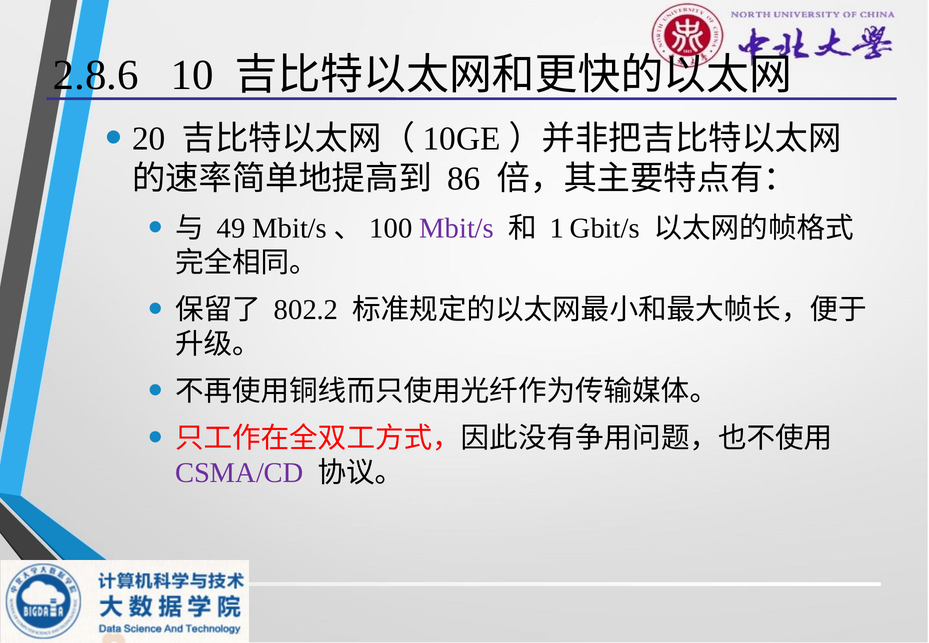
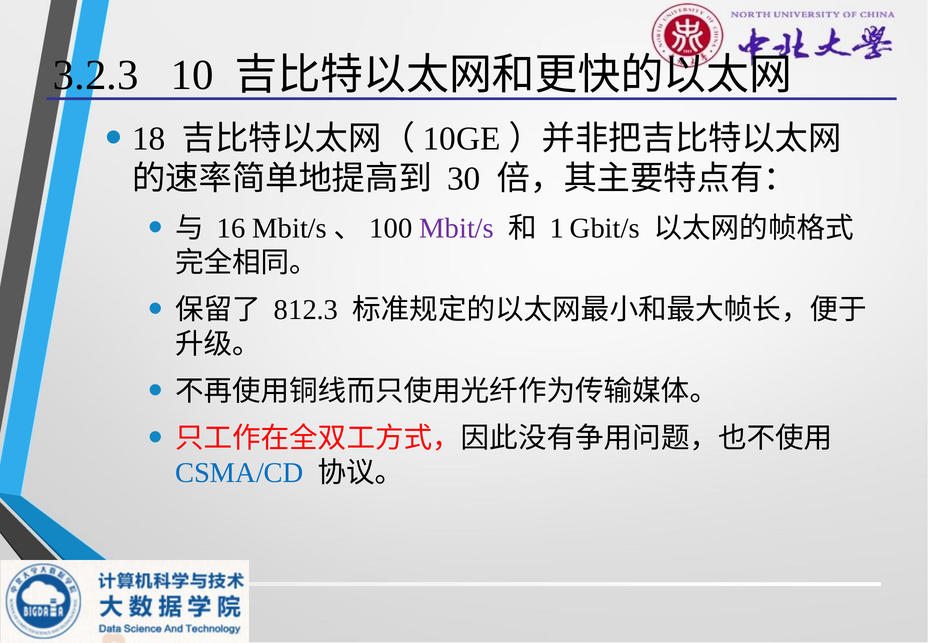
2.8.6: 2.8.6 -> 3.2.3 (96, 75)
20: 20 -> 18 (149, 139)
86: 86 -> 30 (464, 179)
49: 49 -> 16 (231, 229)
802.2: 802.2 -> 812.3 (306, 310)
CSMA/CD colour: purple -> blue (239, 473)
